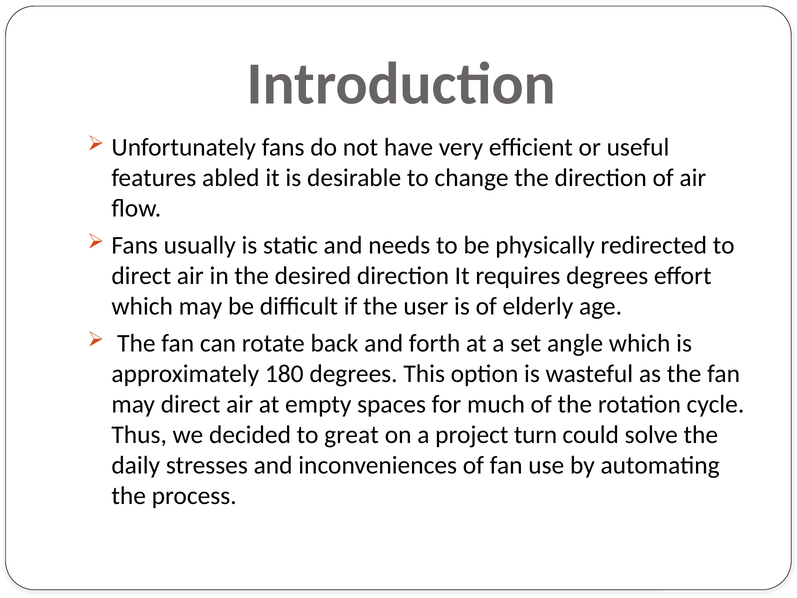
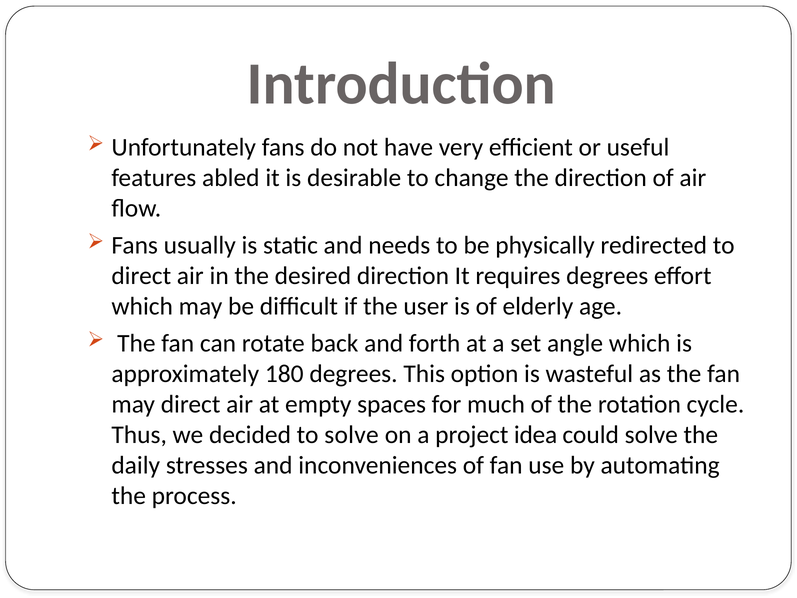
to great: great -> solve (351, 435)
turn: turn -> idea (536, 435)
